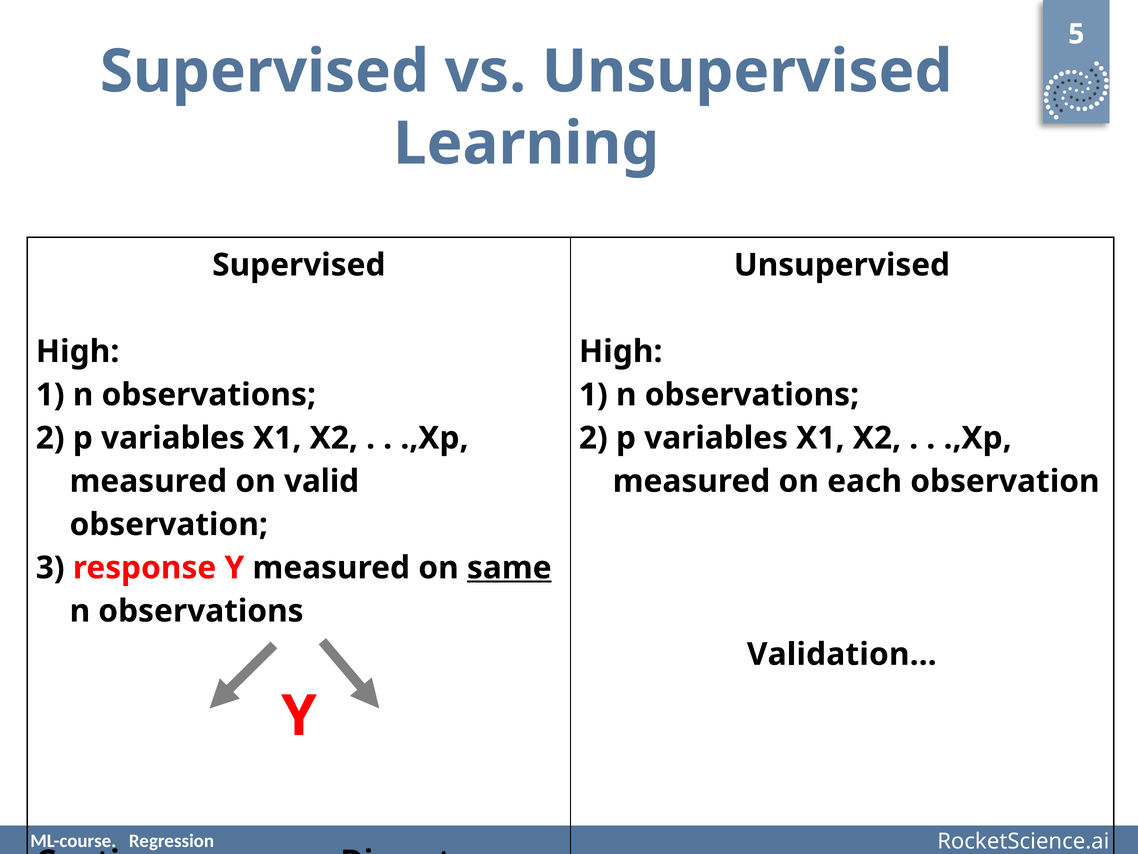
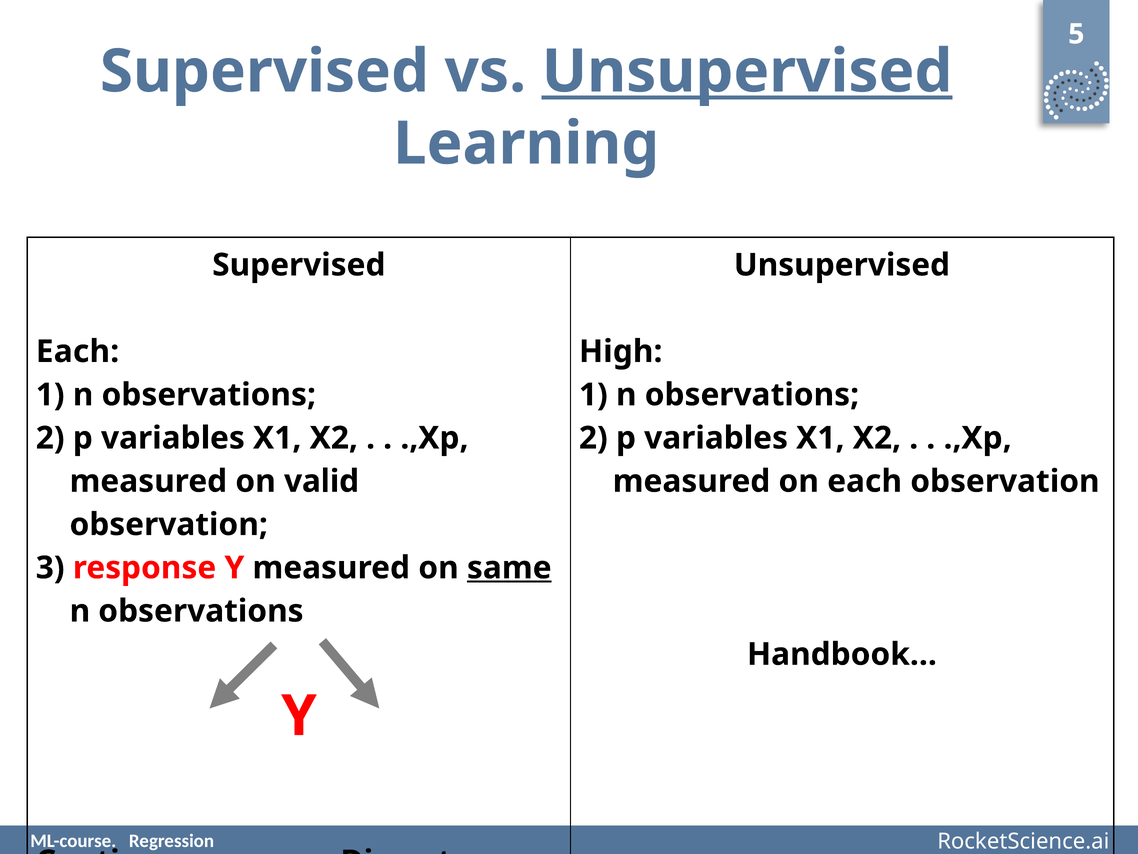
Unsupervised underline: none -> present (747, 72)
High: High -> Each (77, 351)
Validation…: Validation… -> Handbook… (842, 654)
